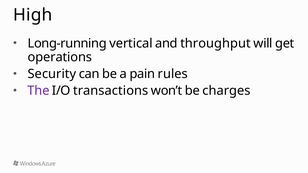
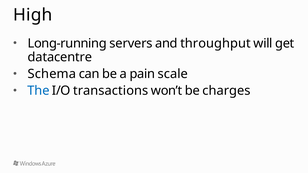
vertical: vertical -> servers (131, 43)
operations: operations -> datacentre (60, 57)
Security: Security -> Schema (52, 74)
rules: rules -> scale (173, 74)
The colour: purple -> blue (39, 91)
